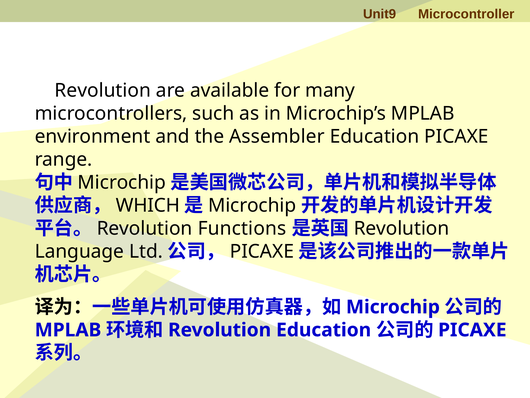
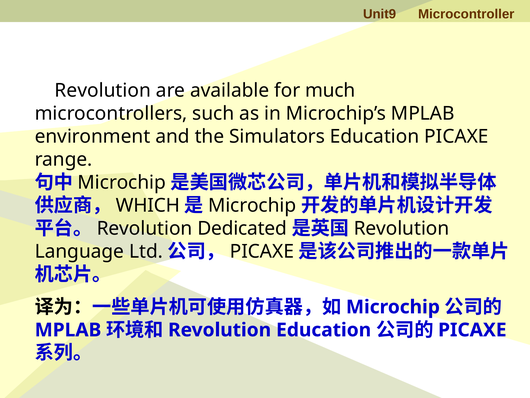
many: many -> much (330, 91)
Assembler: Assembler -> Simulators (277, 136)
Functions: Functions -> Dedicated (242, 228)
